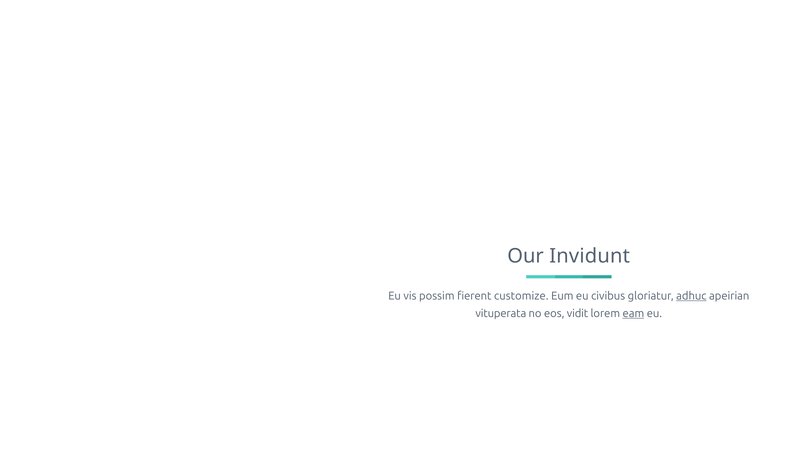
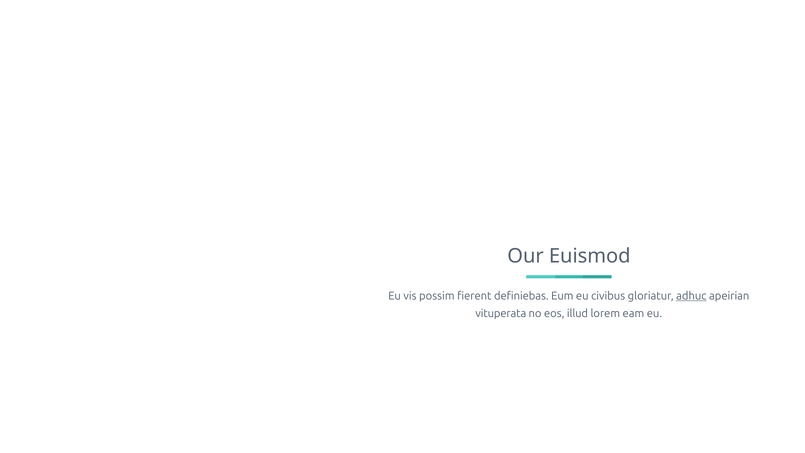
Invidunt: Invidunt -> Euismod (590, 256)
customize: customize -> definiebas (521, 296)
vidit: vidit -> illud (577, 313)
eam underline: present -> none (633, 313)
